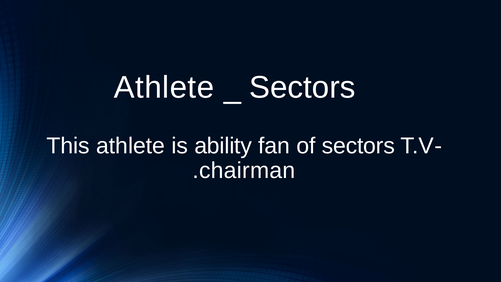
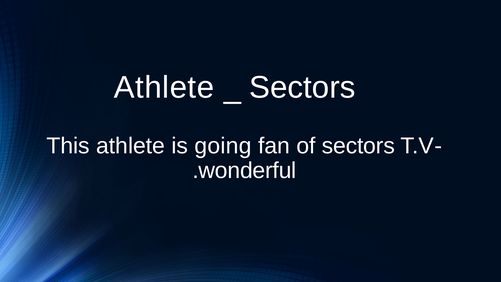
ability: ability -> going (223, 146)
chairman: chairman -> wonderful (247, 171)
